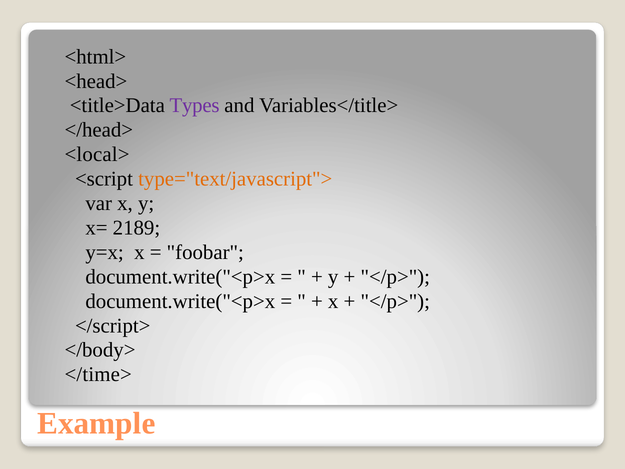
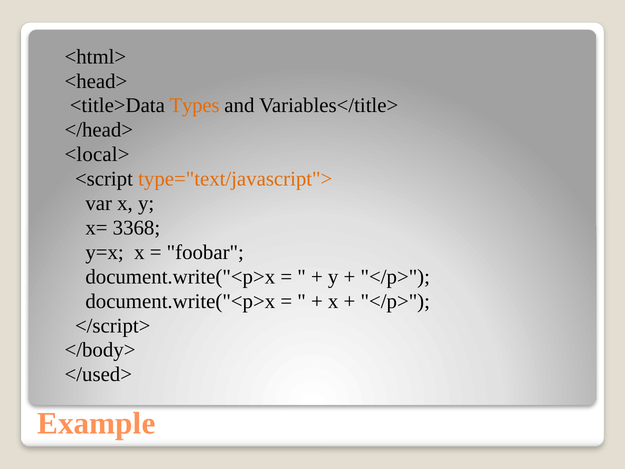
Types colour: purple -> orange (195, 106)
2189: 2189 -> 3368 (136, 228)
</time>: </time> -> </used> (98, 374)
